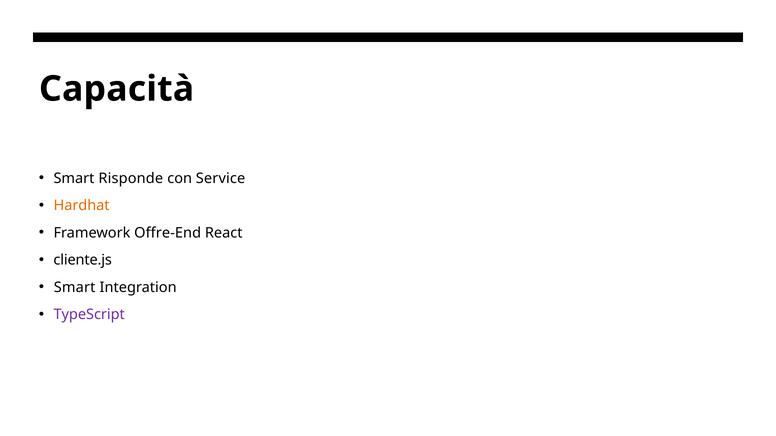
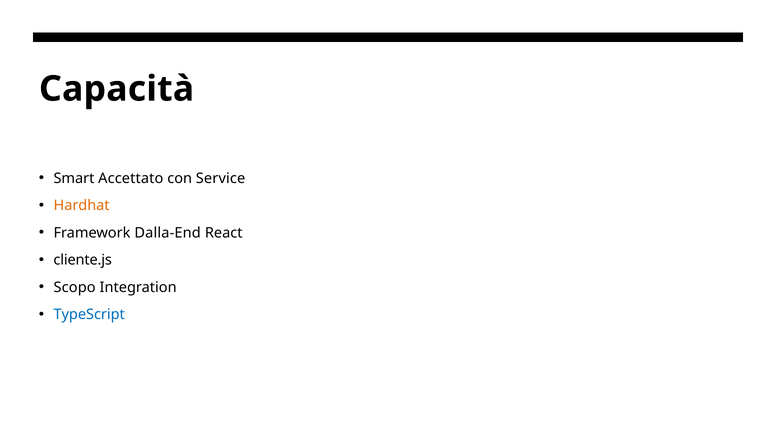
Risponde: Risponde -> Accettato (131, 179)
Offre-End: Offre-End -> Dalla-End (168, 233)
Smart: Smart -> Scopo (75, 288)
TypeScript colour: purple -> blue (89, 315)
